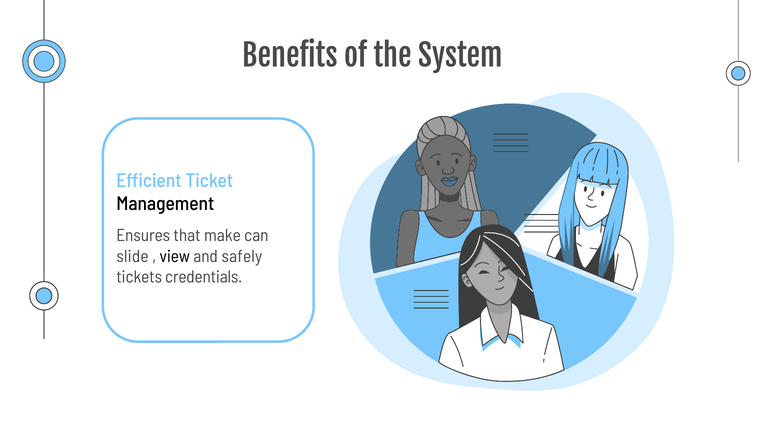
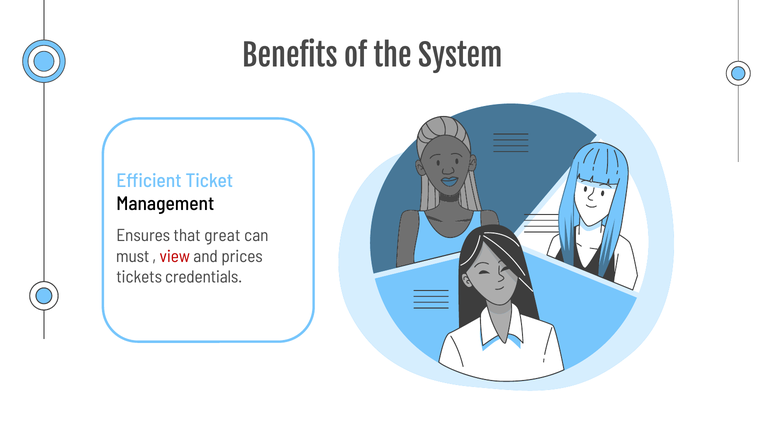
make: make -> great (222, 236)
slide: slide -> must (133, 257)
view colour: black -> red (175, 257)
safely: safely -> prices (242, 257)
